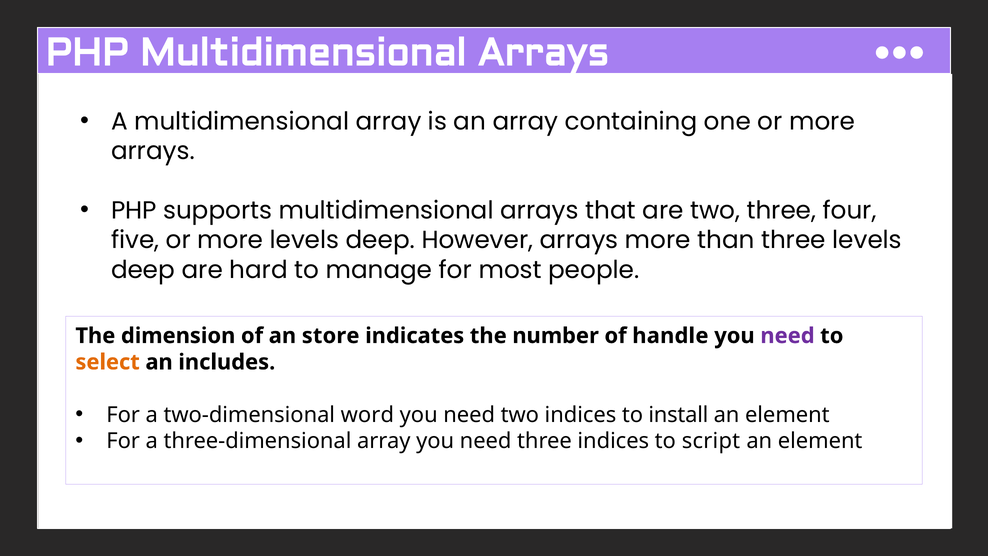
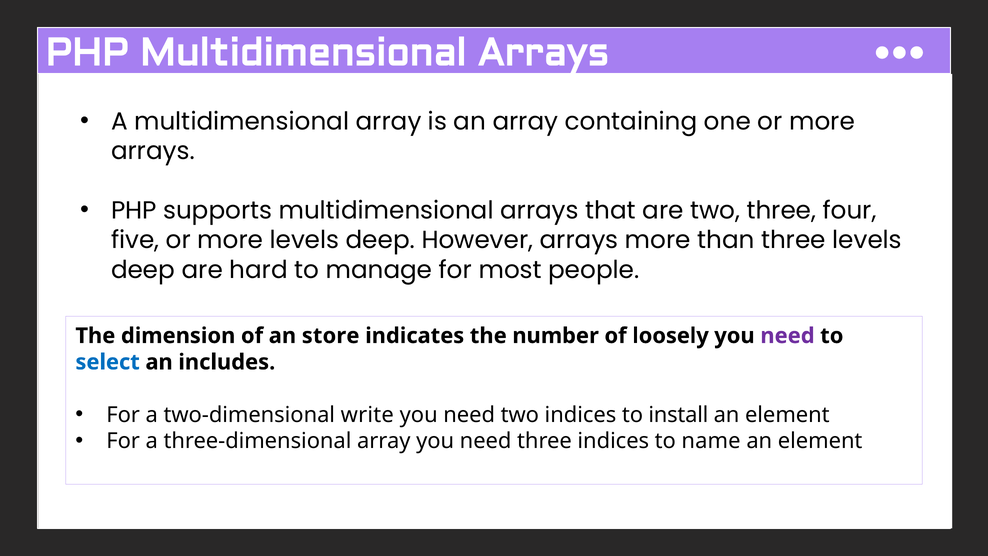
handle: handle -> loosely (671, 336)
select colour: orange -> blue (108, 362)
word: word -> write (367, 415)
script: script -> name (711, 441)
